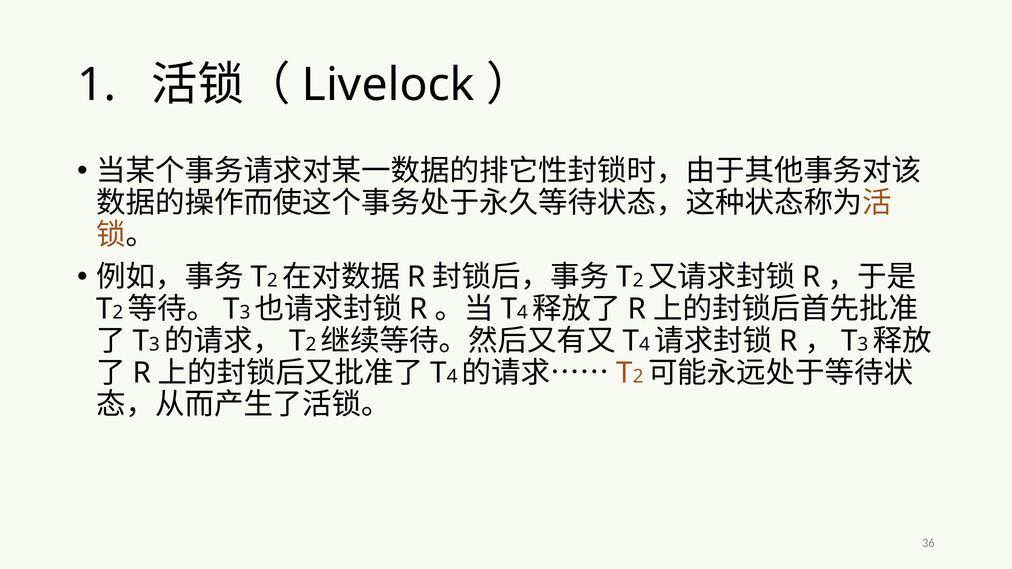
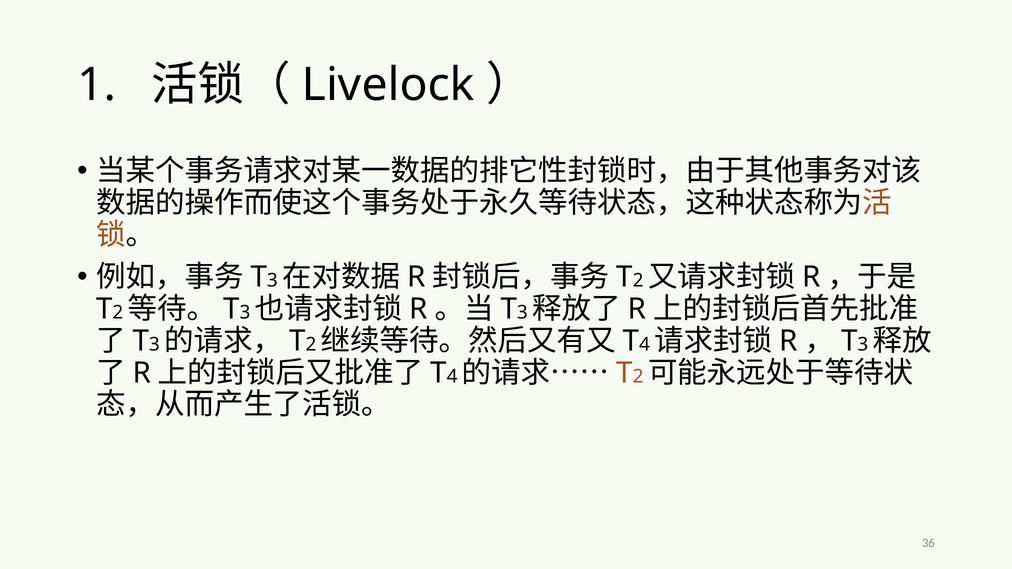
2: 2 -> 3 (272, 281)
4: 4 -> 3 (522, 313)
